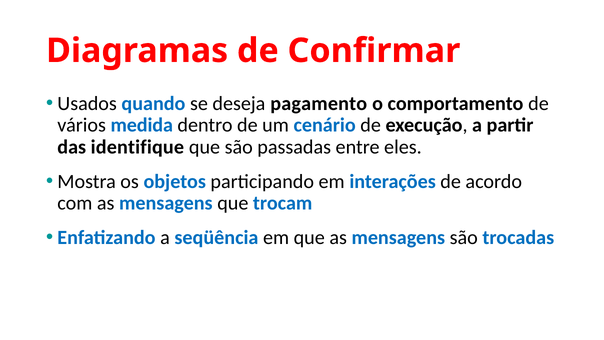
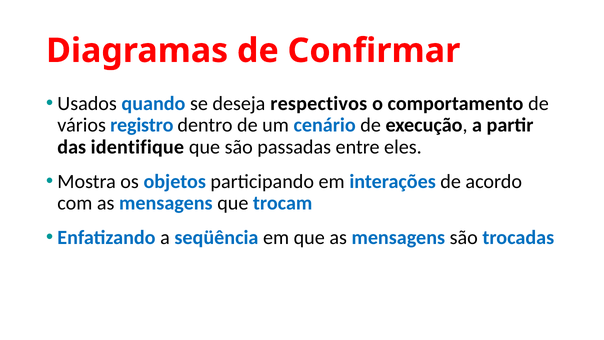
pagamento: pagamento -> respectivos (319, 103)
medida: medida -> registro (142, 125)
